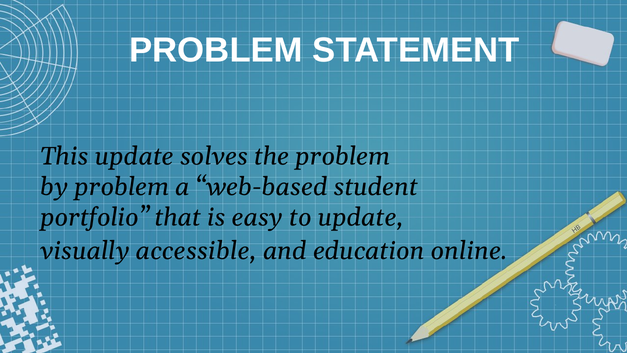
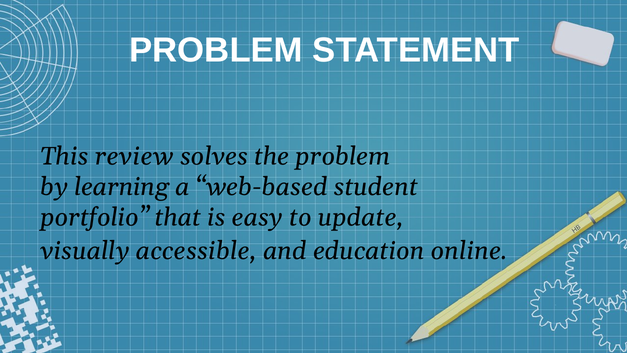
This update: update -> review (134, 156)
by problem: problem -> learning (122, 187)
